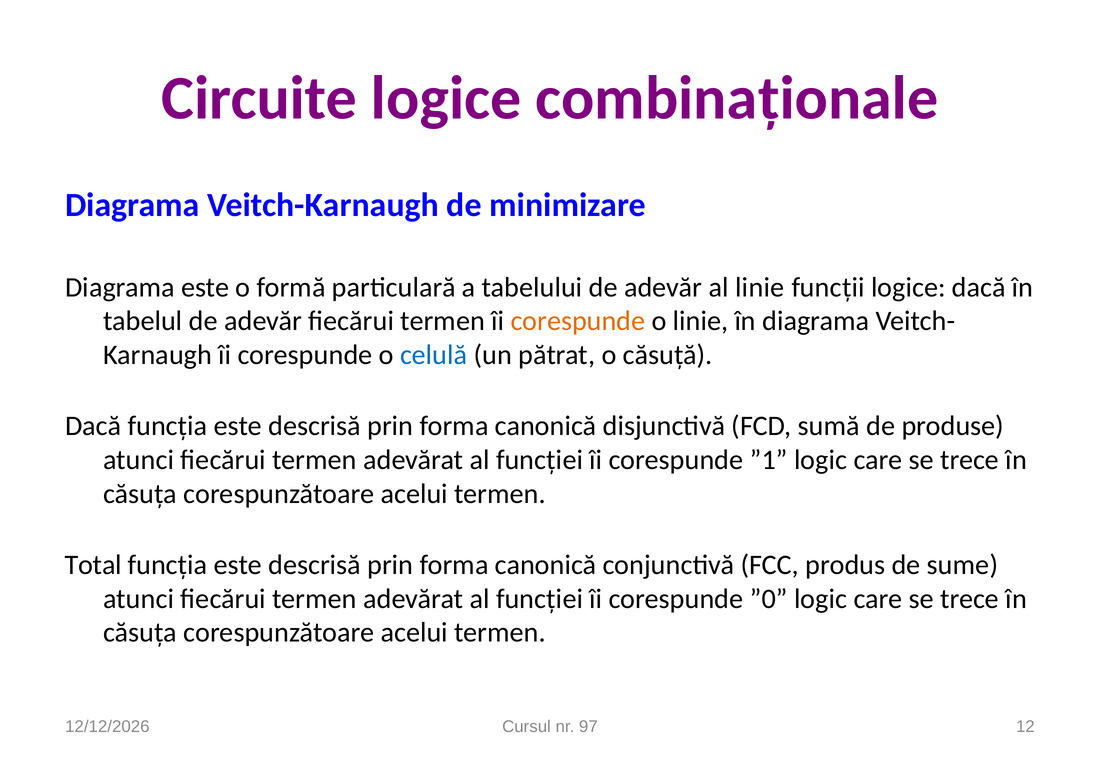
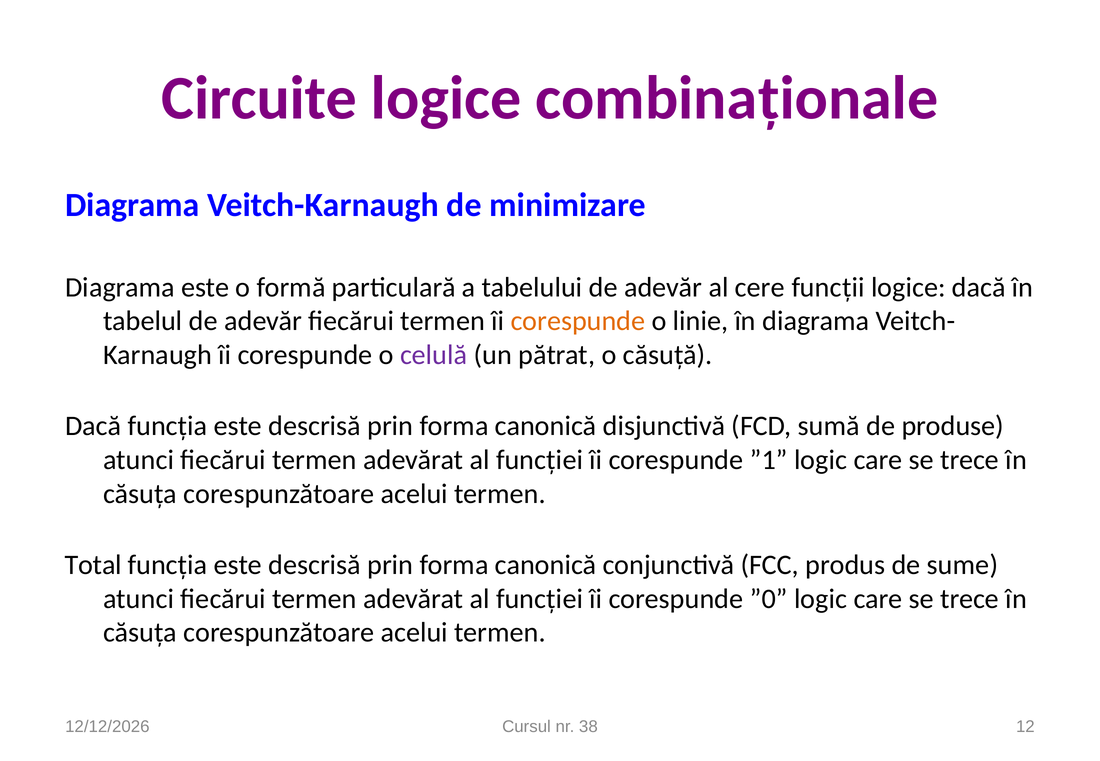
al linie: linie -> cere (760, 288)
celulă colour: blue -> purple (434, 355)
97: 97 -> 38 (588, 727)
